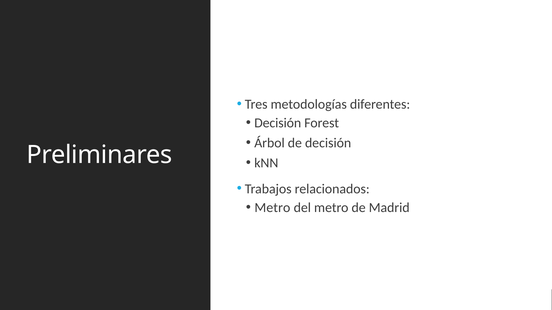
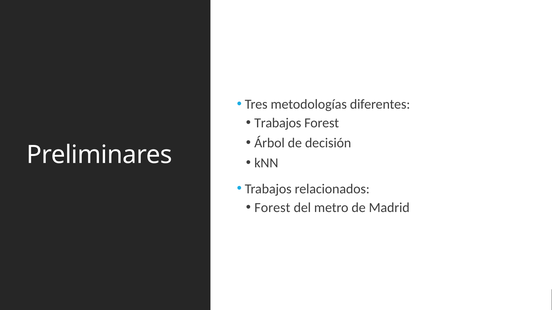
Decisión: Decisión -> Trabajos (278, 123)
Metro: Metro -> Forest (272, 208)
